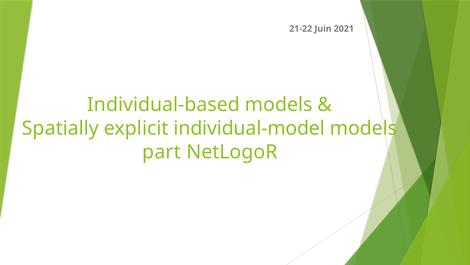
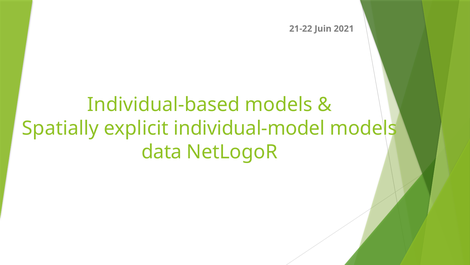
part: part -> data (162, 152)
